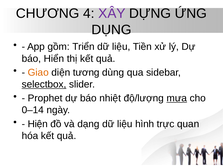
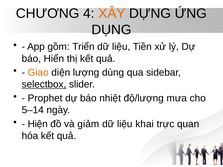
XÂY colour: purple -> orange (112, 13)
tương: tương -> lượng (86, 73)
mưa underline: present -> none (177, 98)
0–14: 0–14 -> 5–14 (33, 110)
dạng: dạng -> giảm (88, 124)
hình: hình -> khai (145, 124)
